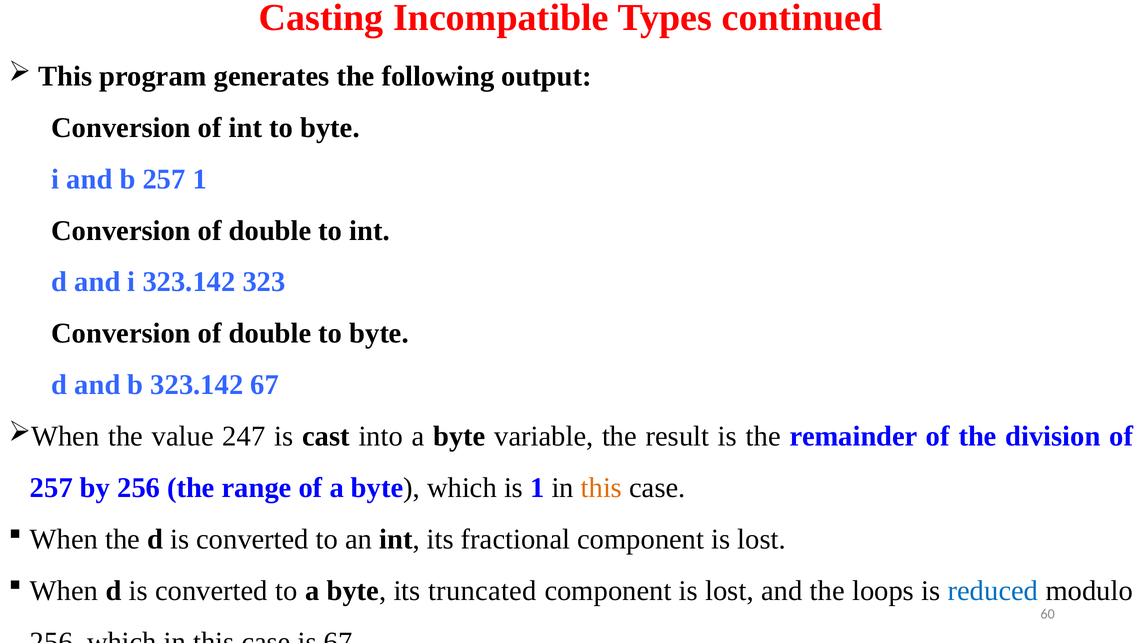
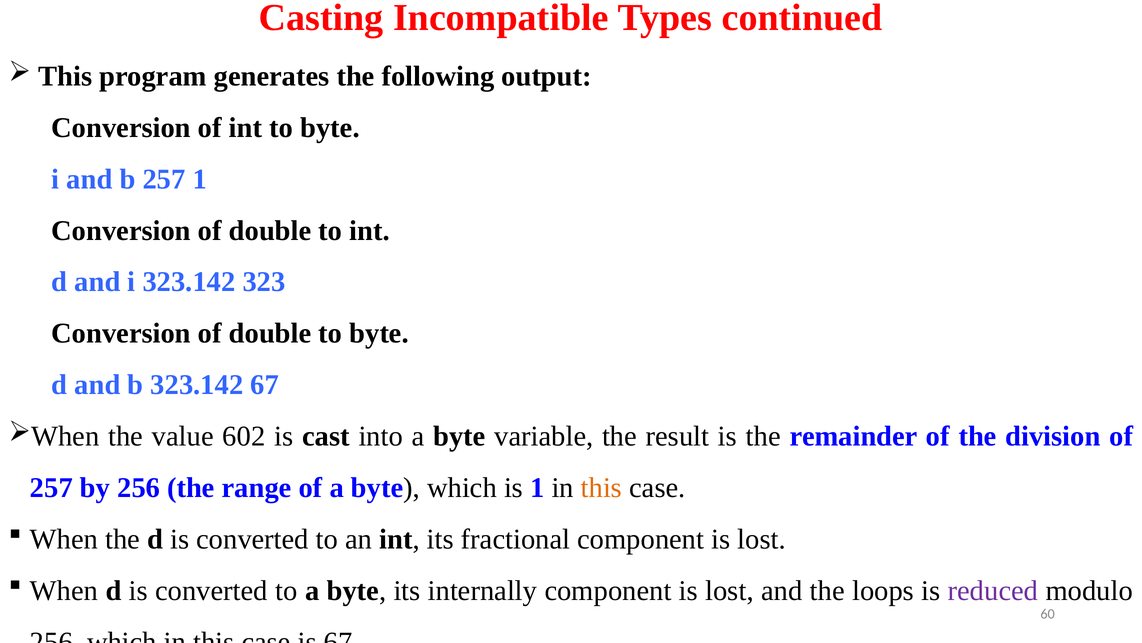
247: 247 -> 602 (244, 436)
truncated: truncated -> internally (482, 590)
reduced colour: blue -> purple (993, 590)
